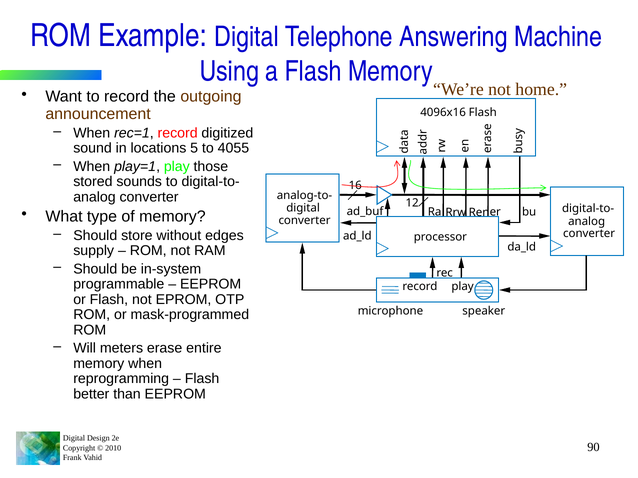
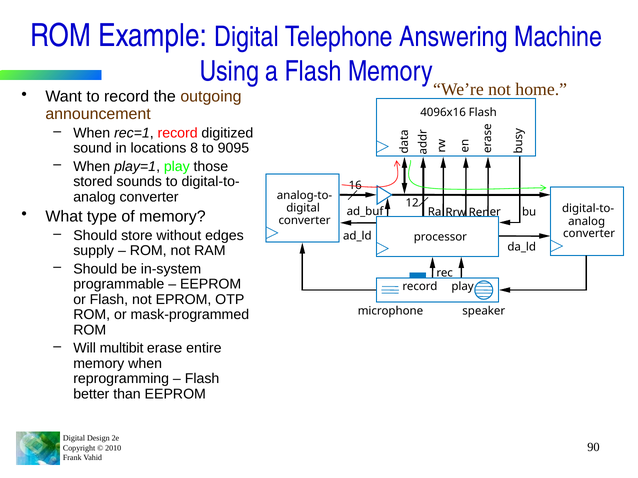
5: 5 -> 8 (194, 148)
4055: 4055 -> 9095 (233, 148)
meters: meters -> multibit (122, 348)
